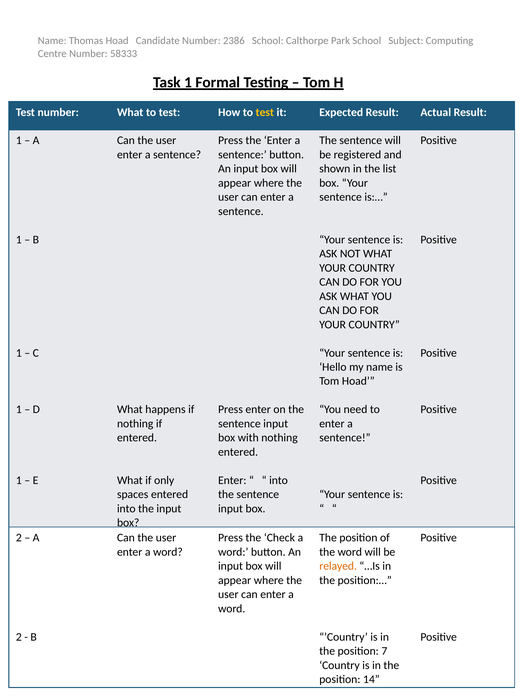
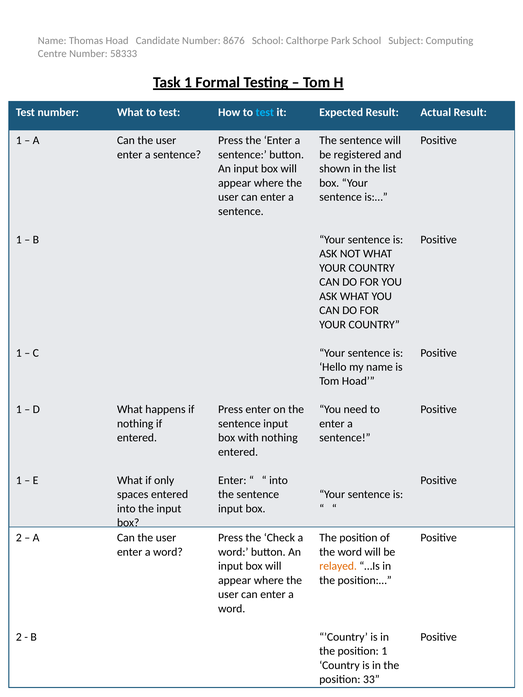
2386: 2386 -> 8676 (234, 41)
test colour: yellow -> light blue (265, 112)
position 7: 7 -> 1 (384, 651)
14: 14 -> 33 (371, 680)
